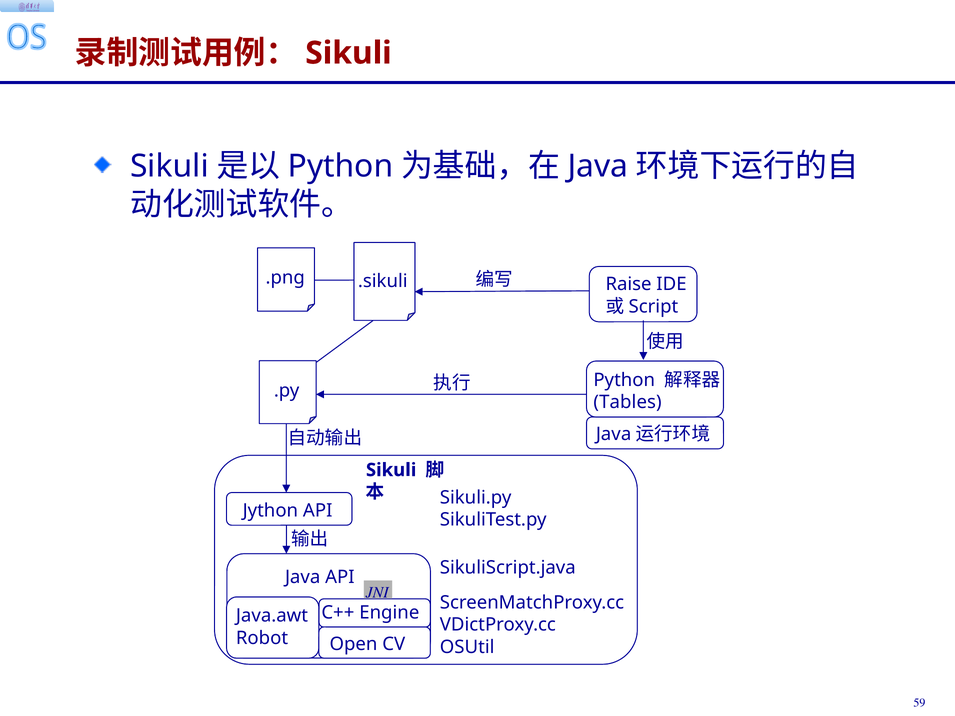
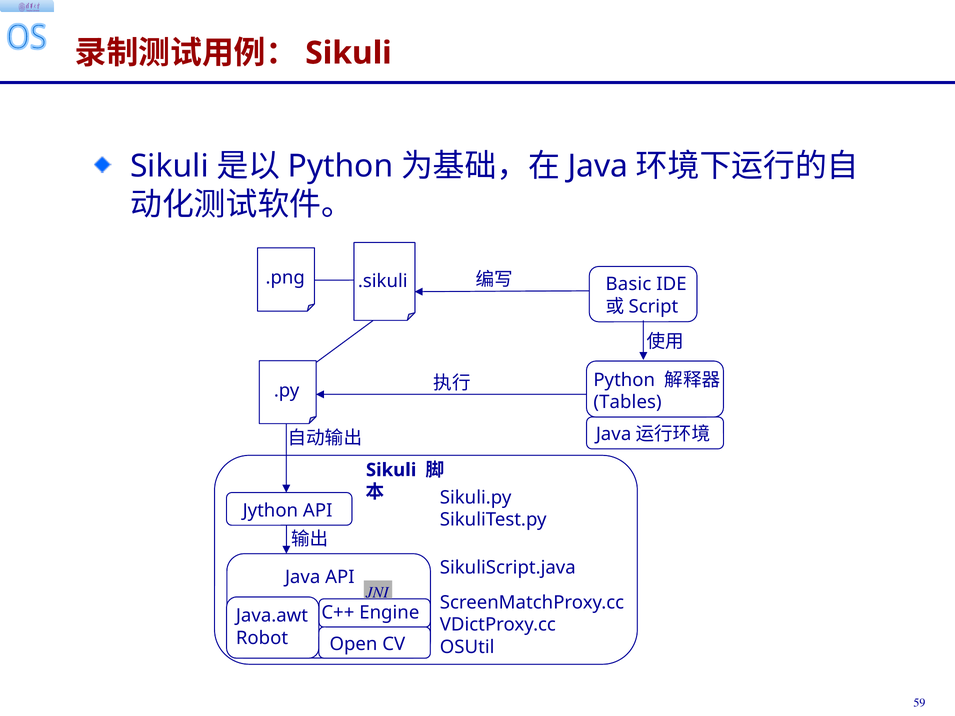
Raise: Raise -> Basic (628, 284)
